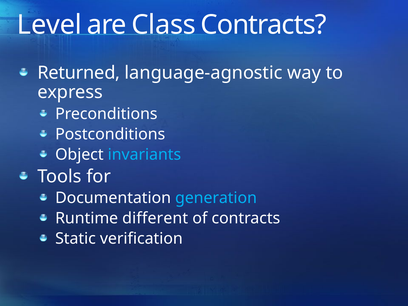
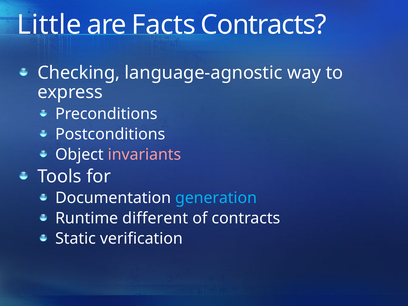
Level: Level -> Little (49, 25)
Class: Class -> Facts (164, 25)
Returned: Returned -> Checking (79, 73)
invariants colour: light blue -> pink (144, 155)
